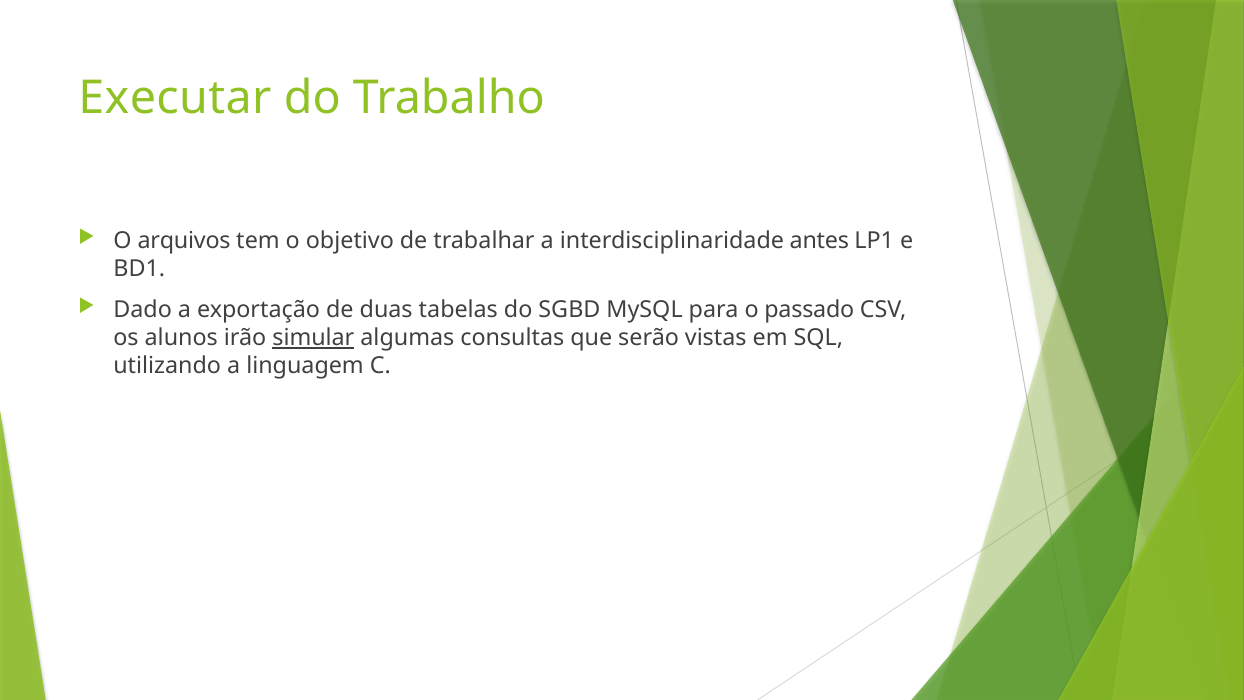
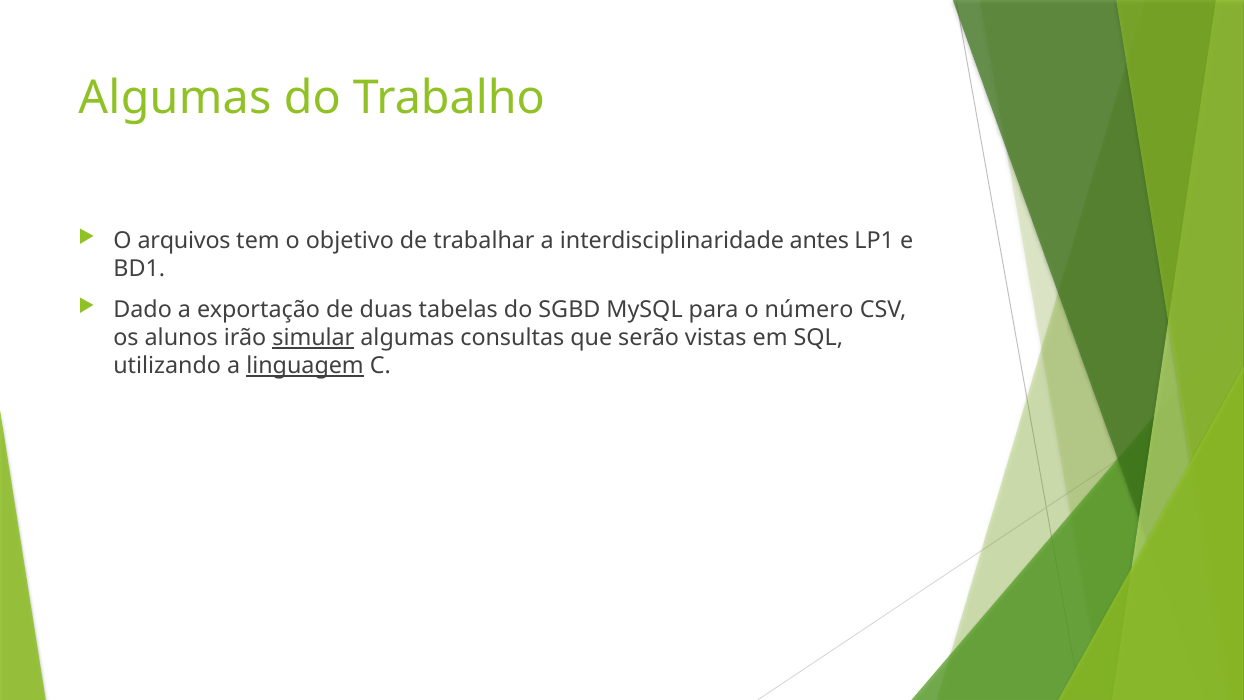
Executar: Executar -> Algumas (175, 98)
passado: passado -> número (809, 310)
linguagem underline: none -> present (305, 366)
